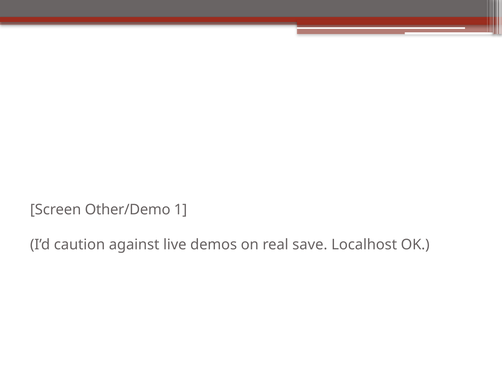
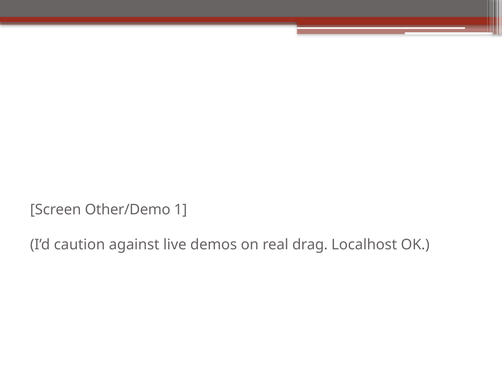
save: save -> drag (310, 244)
